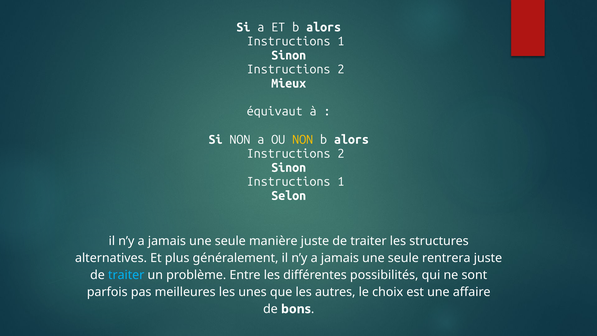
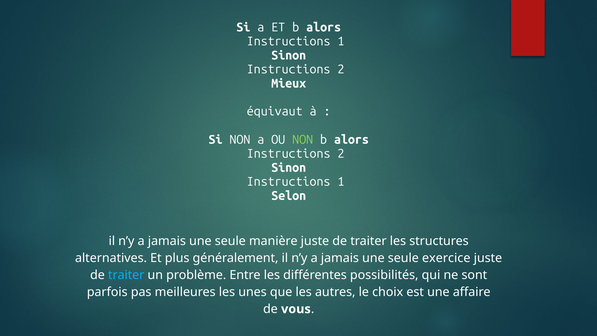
NON colour: yellow -> light green (303, 140)
rentrera: rentrera -> exercice (446, 258)
bons: bons -> vous (296, 309)
